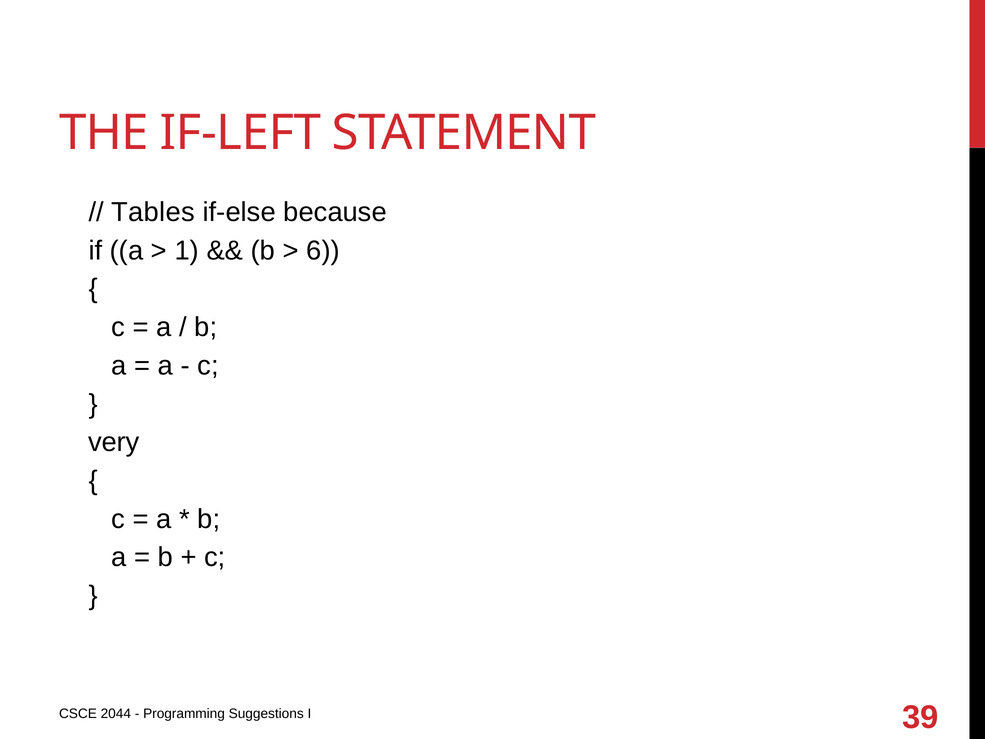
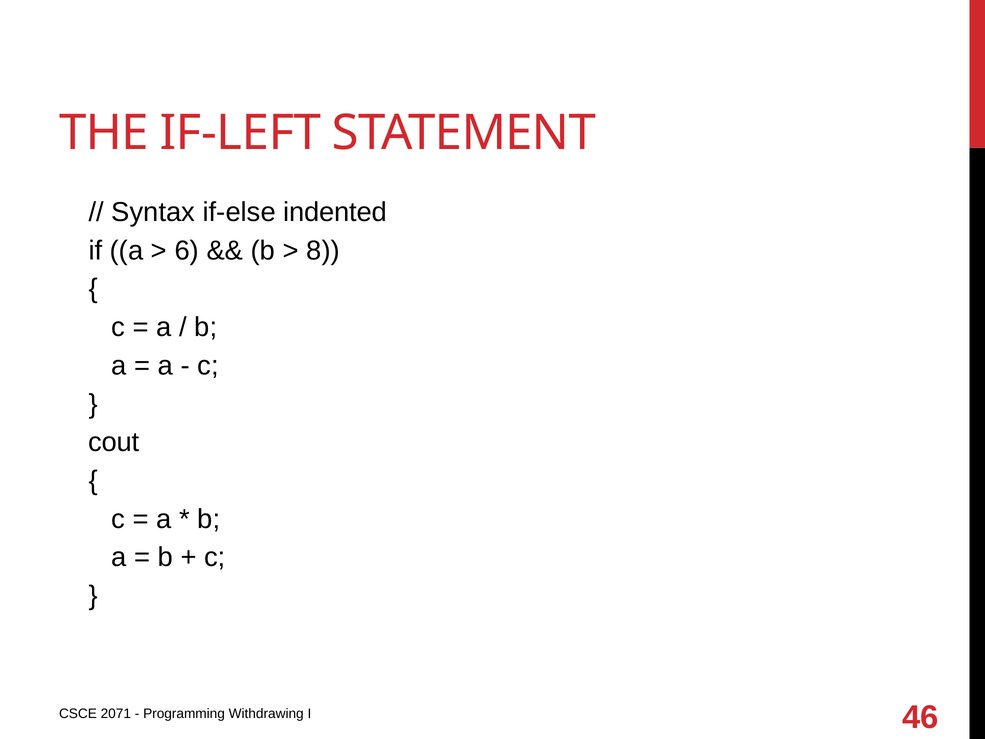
Tables: Tables -> Syntax (153, 212)
because: because -> indented (335, 212)
1: 1 -> 6 (187, 250)
6: 6 -> 8 (323, 250)
very: very -> cout (114, 442)
2044: 2044 -> 2071 (116, 714)
Suggestions: Suggestions -> Withdrawing (266, 714)
39: 39 -> 46 (920, 717)
